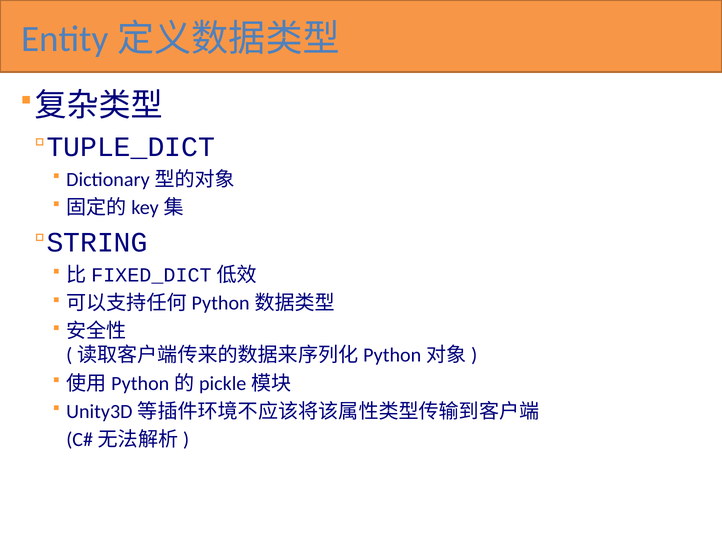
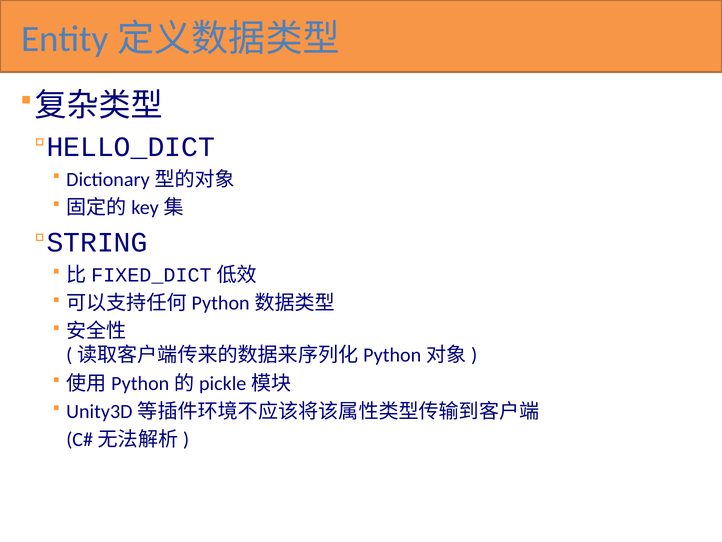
TUPLE_DICT: TUPLE_DICT -> HELLO_DICT (131, 147)
